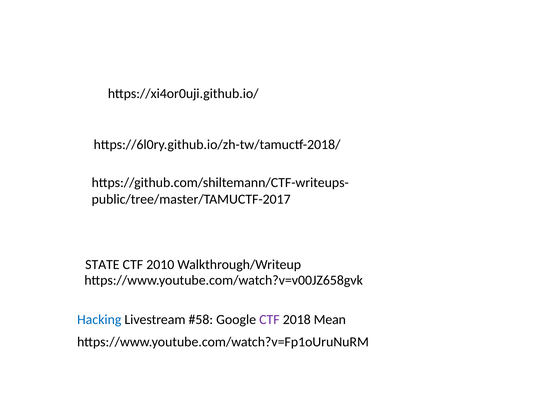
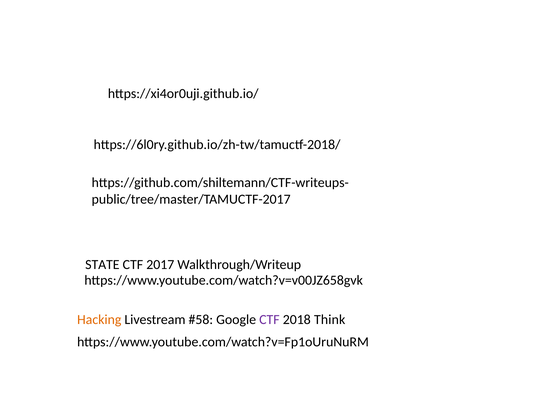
2010: 2010 -> 2017 (160, 264)
Hacking colour: blue -> orange (99, 319)
Mean: Mean -> Think (330, 319)
